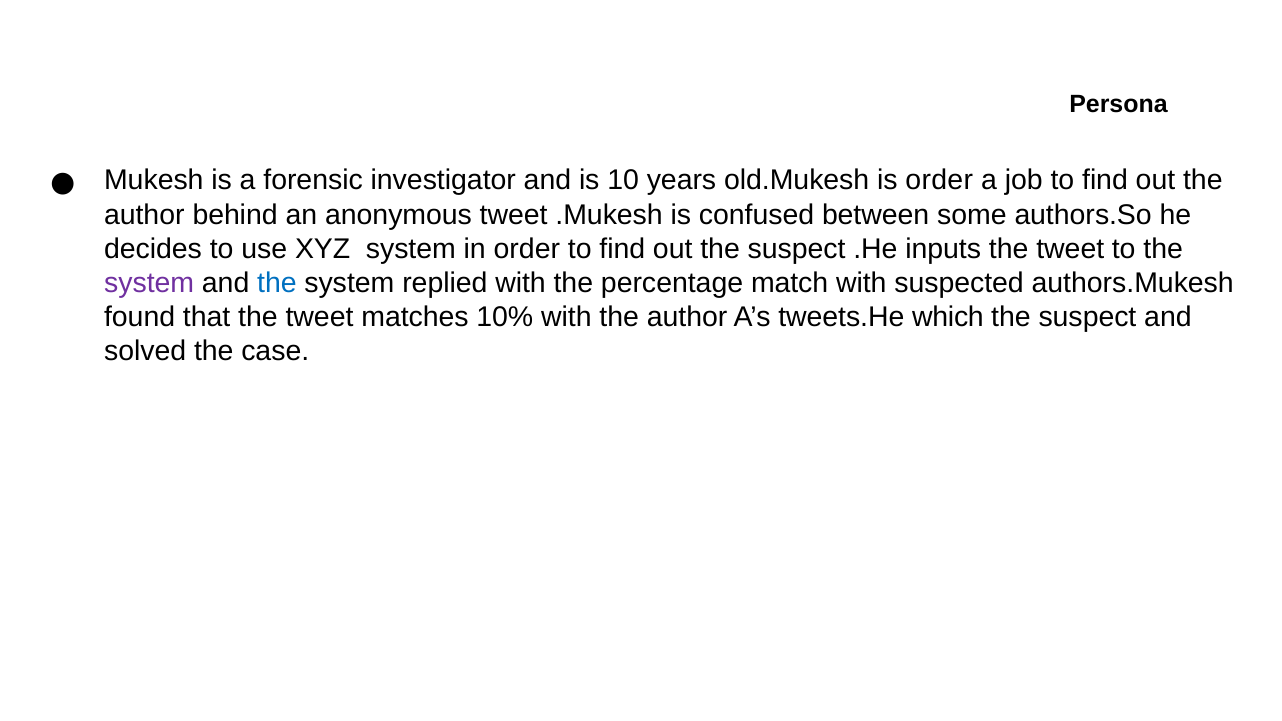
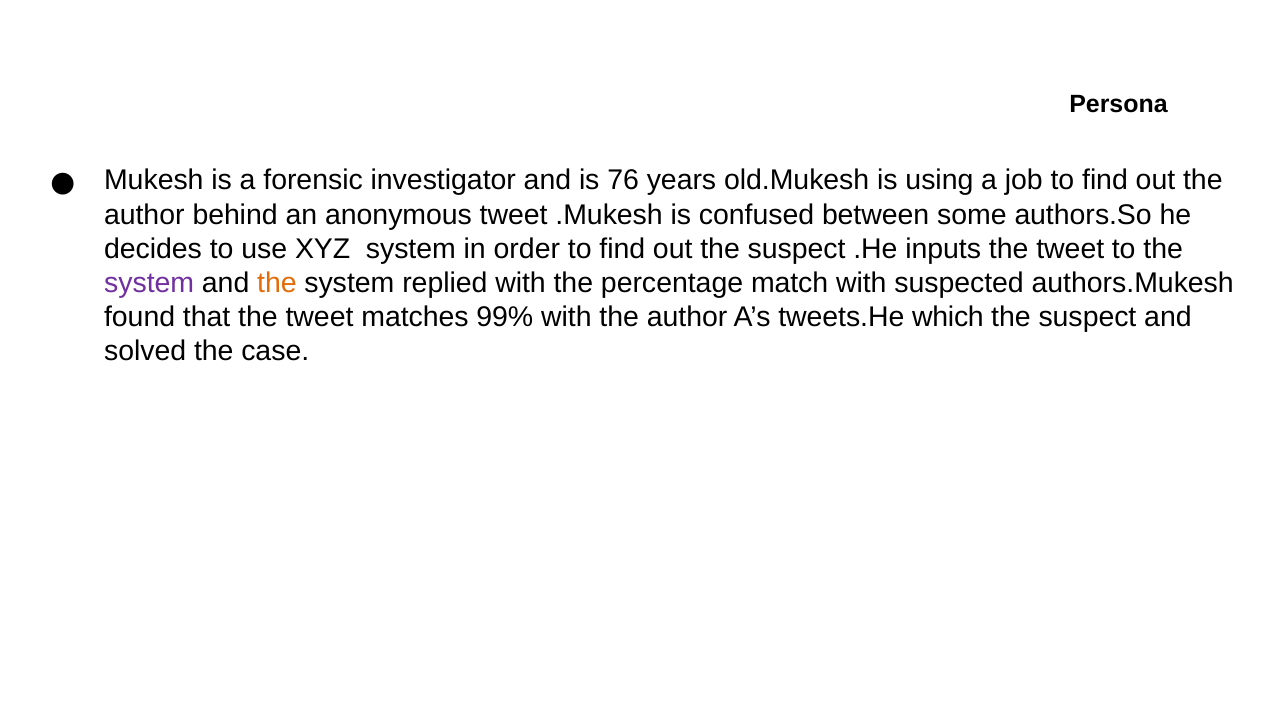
10: 10 -> 76 (623, 181)
is order: order -> using (939, 181)
the colour: blue -> orange (277, 283)
10%: 10% -> 99% (505, 317)
